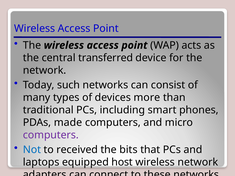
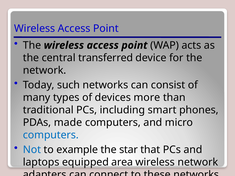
computers colour: purple -> blue (51, 135)
received: received -> example (77, 150)
bits: bits -> star (129, 150)
host: host -> area (122, 162)
